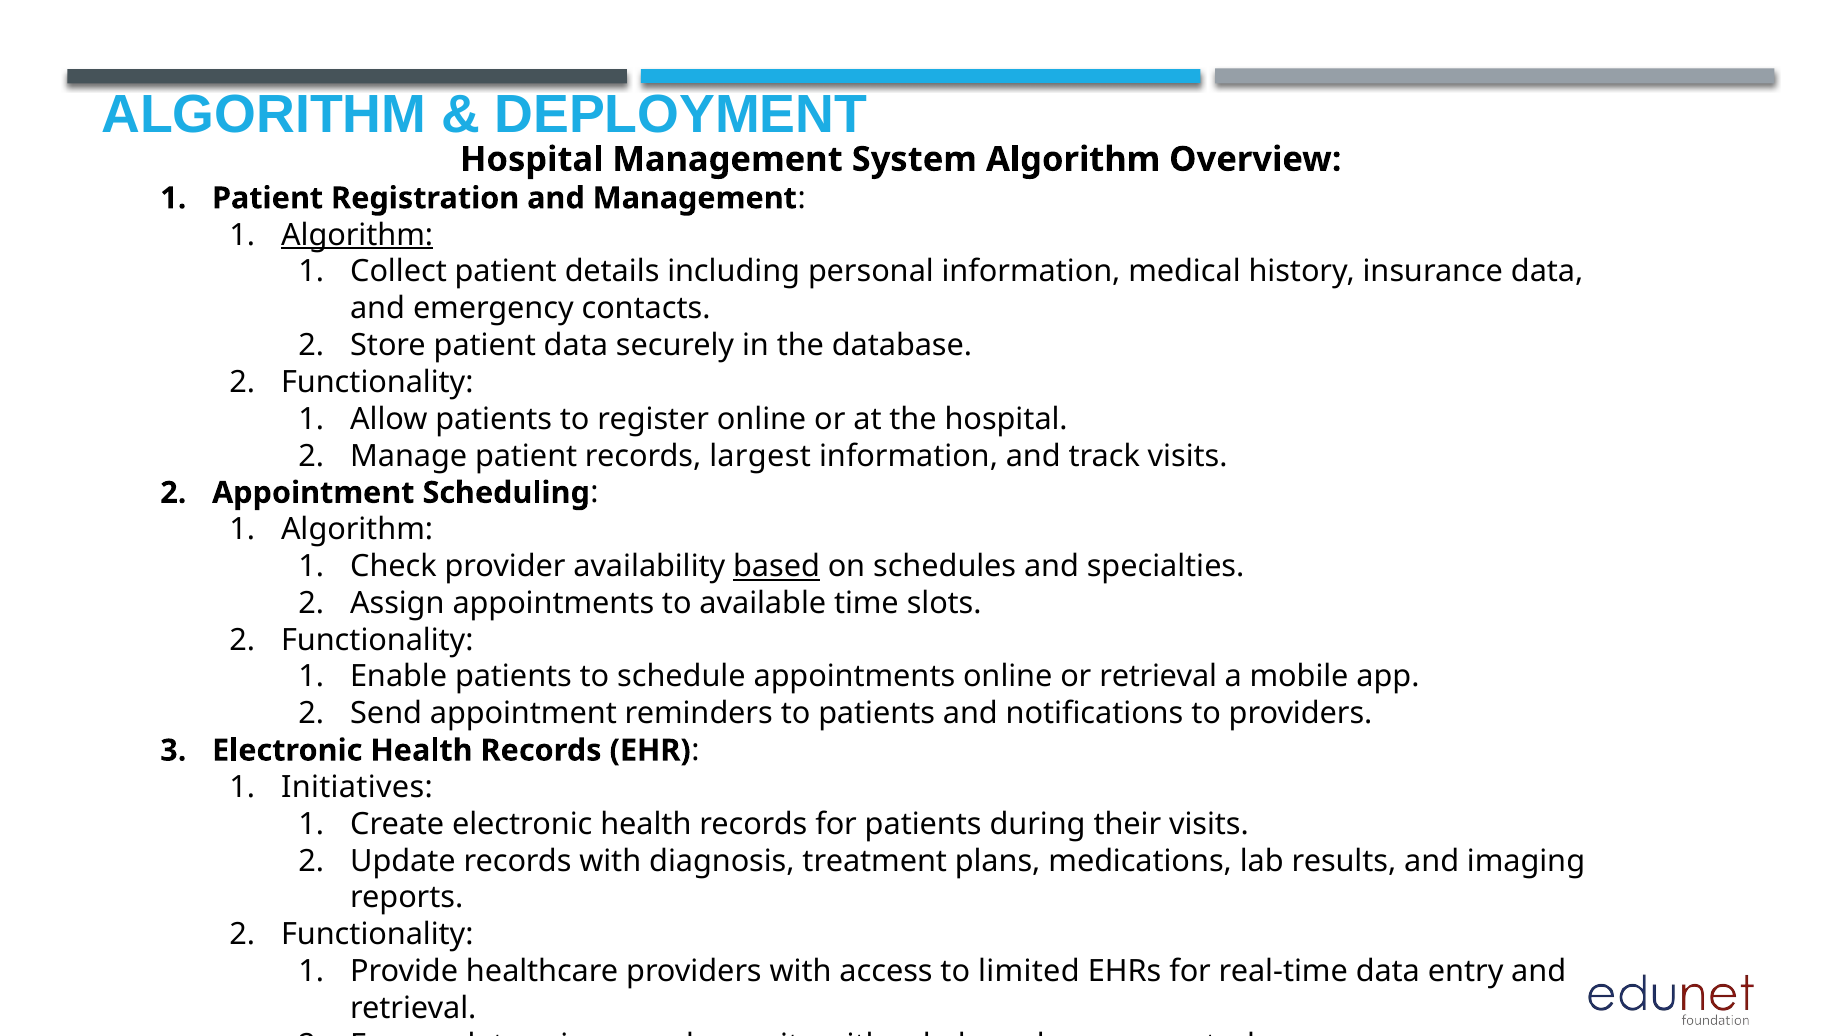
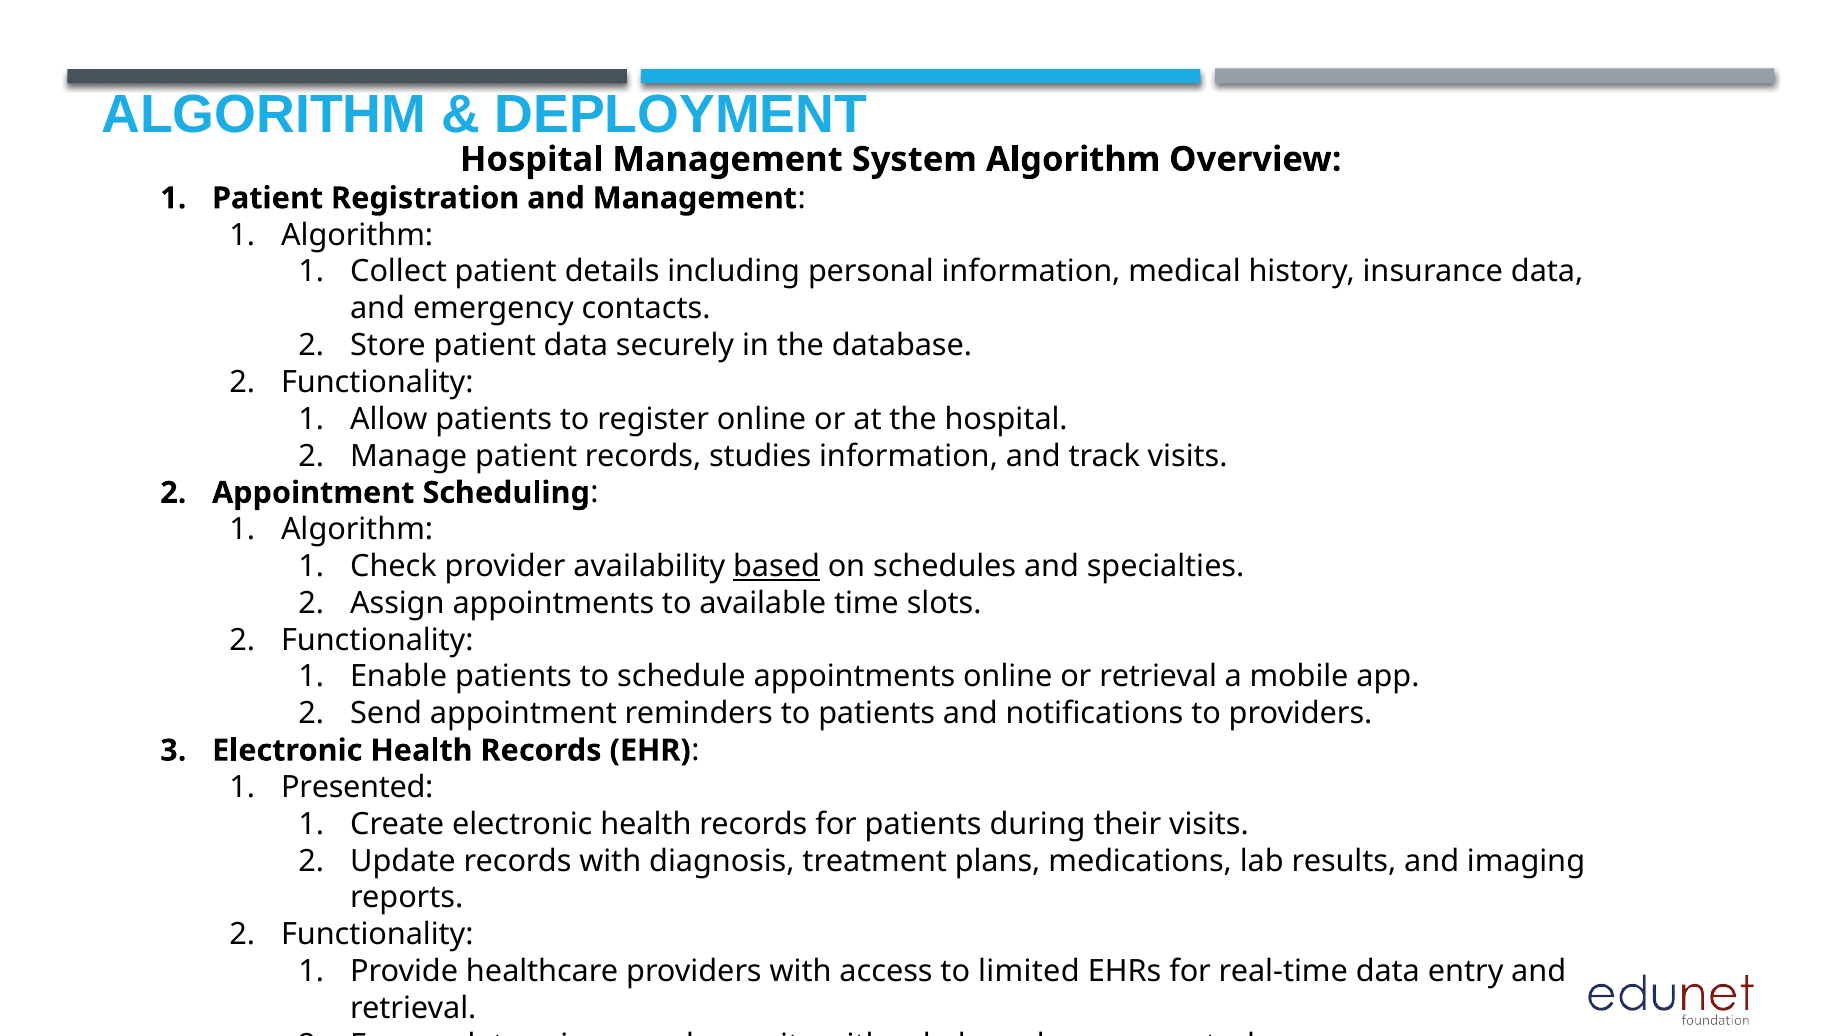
Algorithm underline: present -> none (357, 235)
largest: largest -> studies (760, 456)
Initiatives: Initiatives -> Presented (357, 787)
